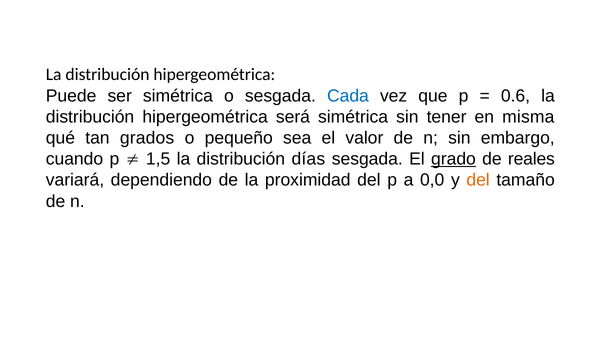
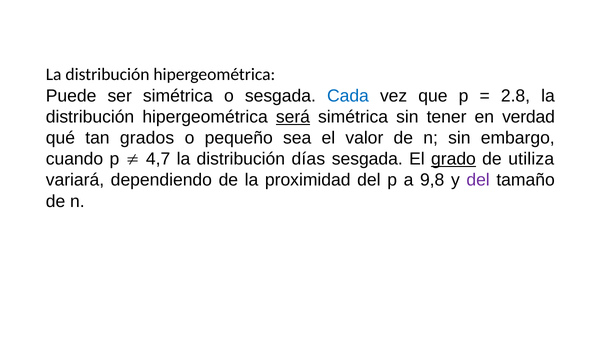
0.6: 0.6 -> 2.8 (515, 96)
será underline: none -> present (293, 117)
misma: misma -> verdad (529, 117)
1,5: 1,5 -> 4,7 (158, 159)
reales: reales -> utiliza (531, 159)
0,0: 0,0 -> 9,8 (432, 180)
del colour: orange -> purple (478, 180)
